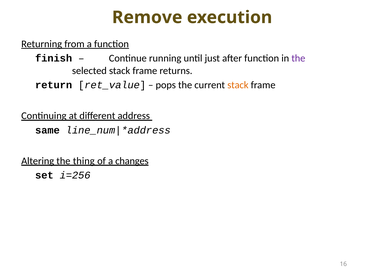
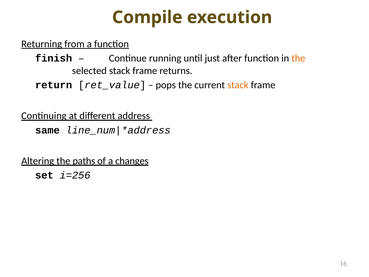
Remove: Remove -> Compile (147, 17)
the colour: purple -> orange (298, 58)
thing: thing -> paths (84, 161)
